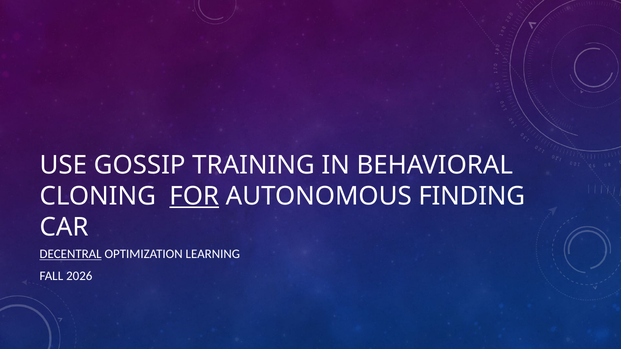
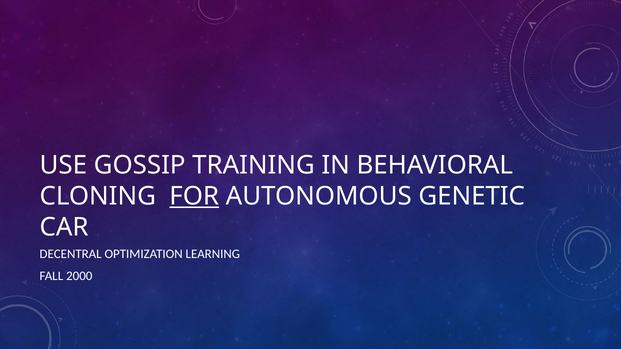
FINDING: FINDING -> GENETIC (472, 196)
DECENTRAL underline: present -> none (71, 254)
2026: 2026 -> 2000 (79, 276)
